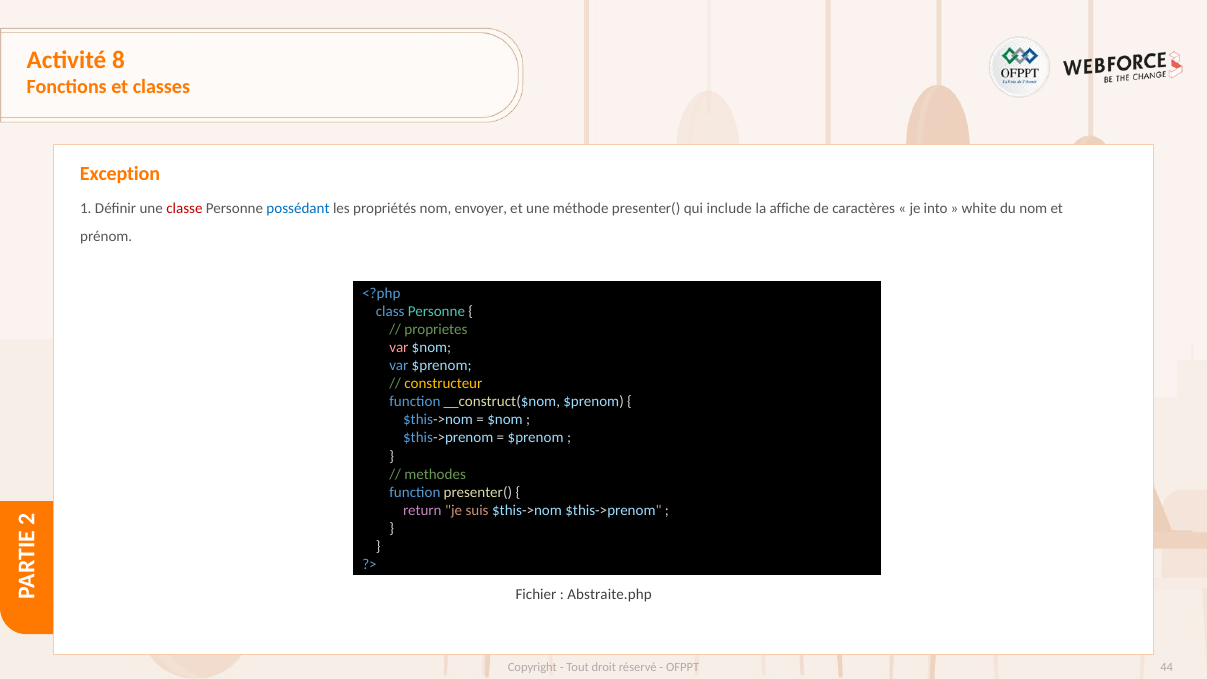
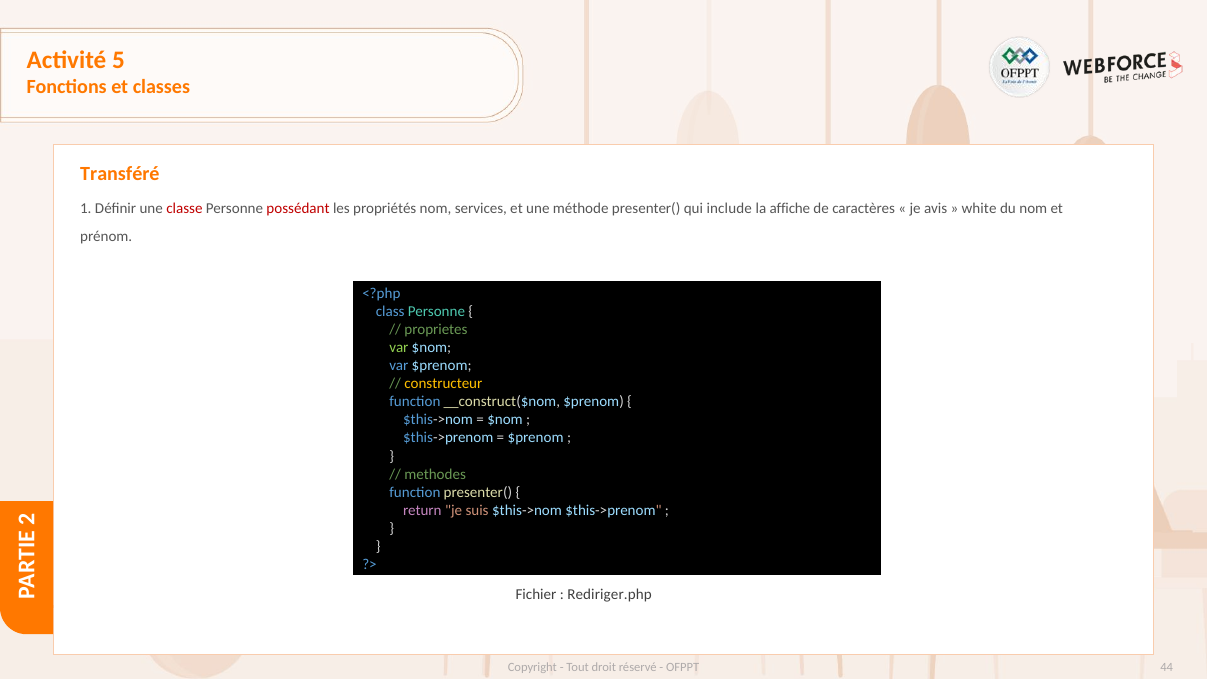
8: 8 -> 5 (118, 60)
Exception: Exception -> Transféré (120, 174)
possédant colour: blue -> red (298, 209)
envoyer: envoyer -> services (481, 209)
into: into -> avis (936, 209)
var colour: pink -> light green (399, 347)
Abstraite.php: Abstraite.php -> Rediriger.php (610, 594)
